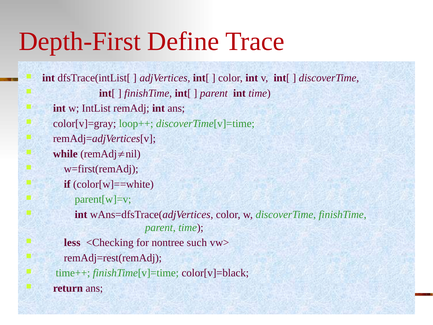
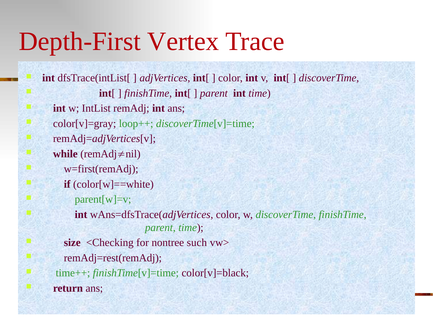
Define: Define -> Vertex (183, 42)
less: less -> size (72, 243)
